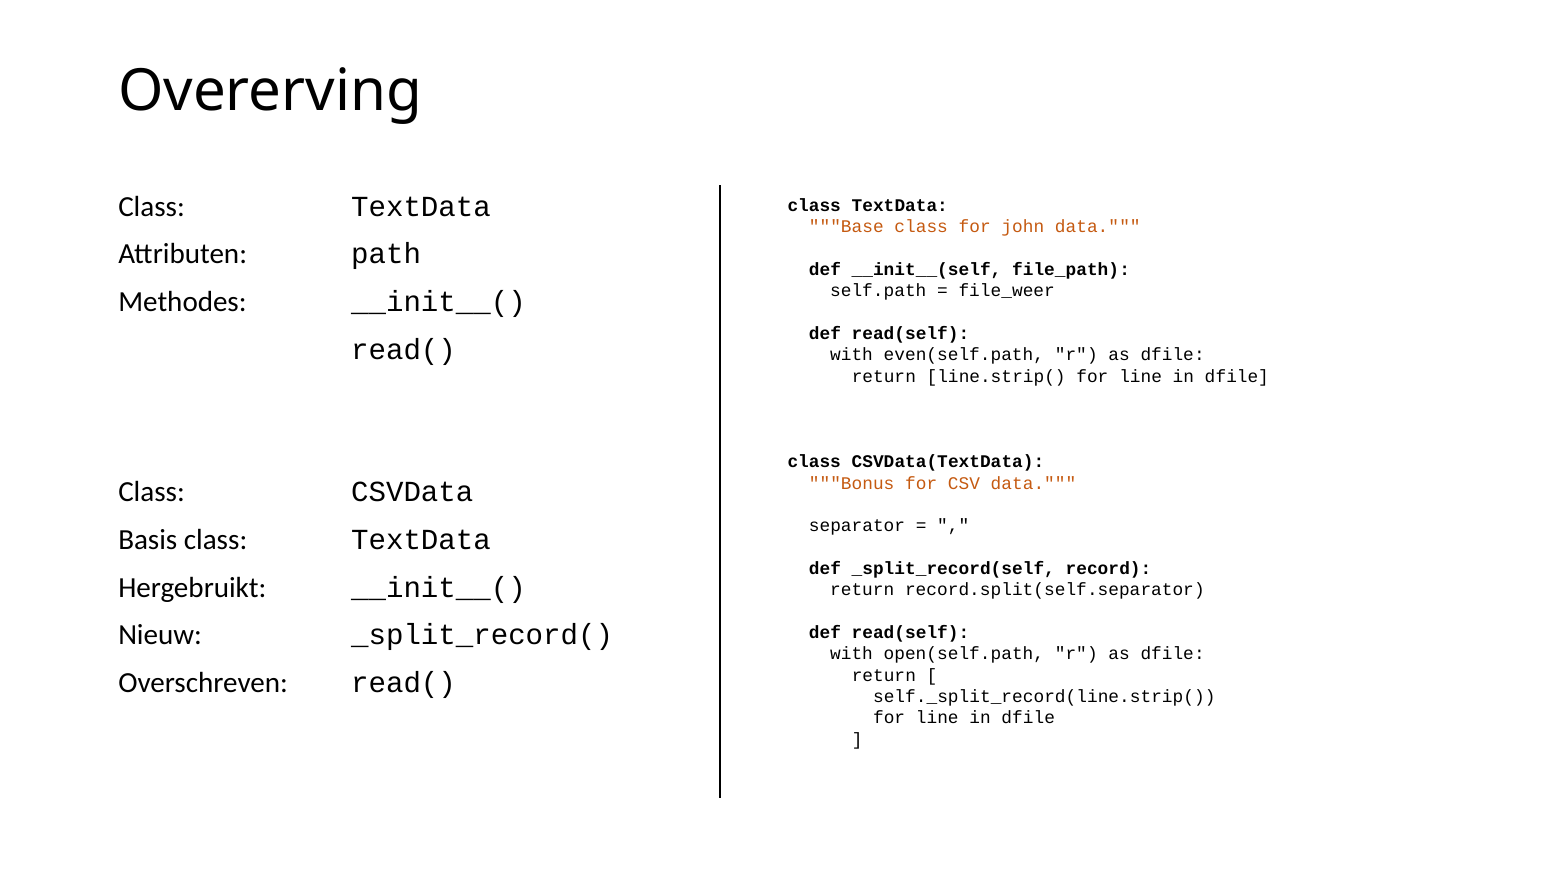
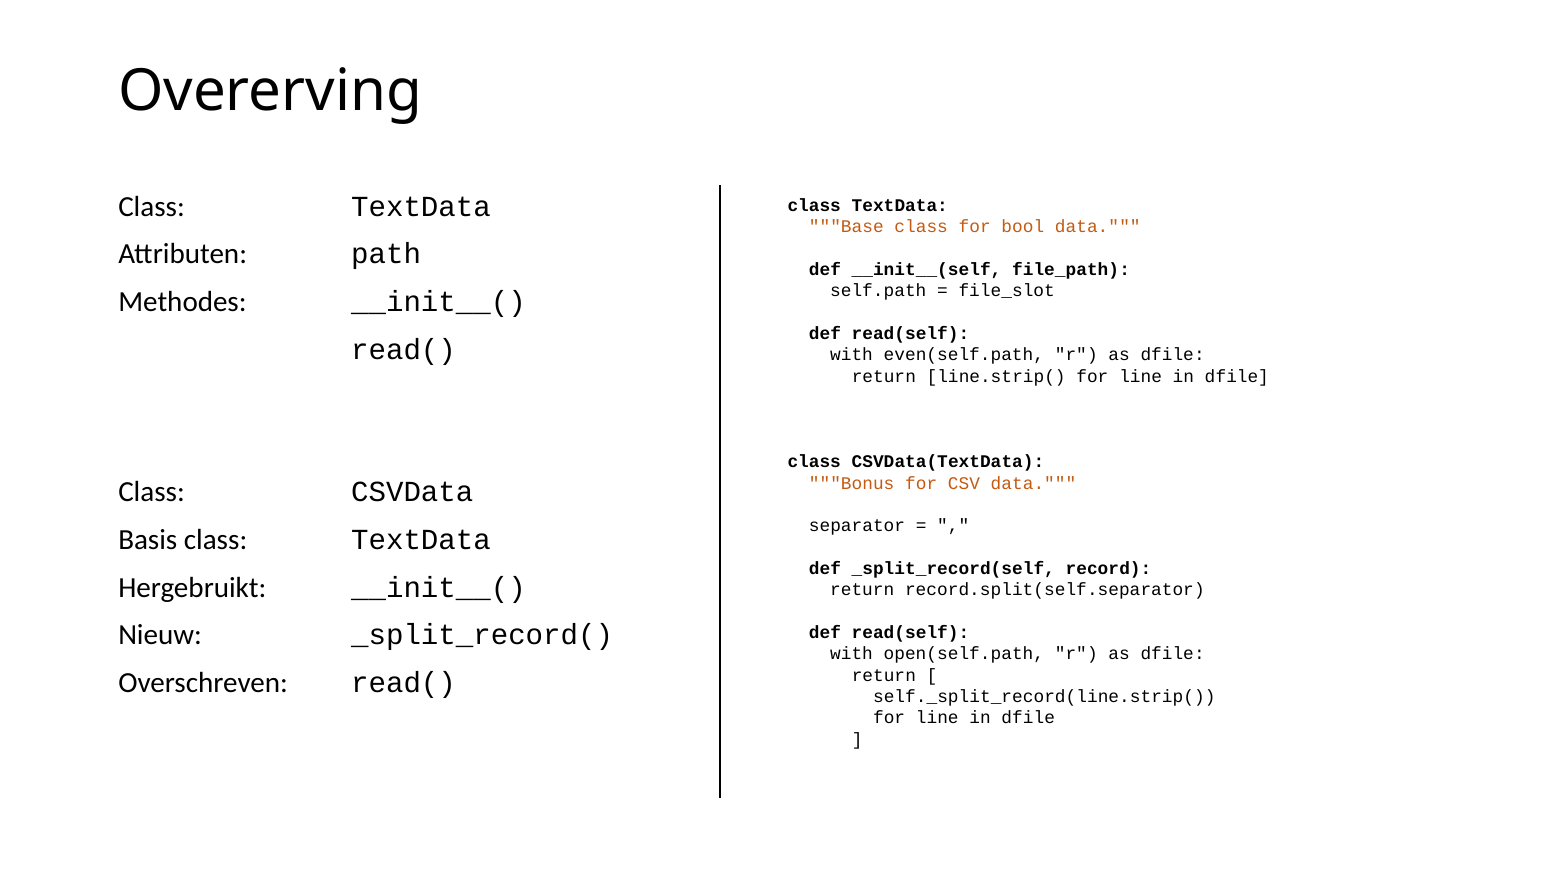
john: john -> bool (1023, 227)
file_weer: file_weer -> file_slot (1007, 291)
